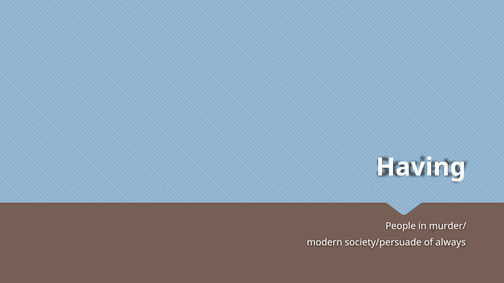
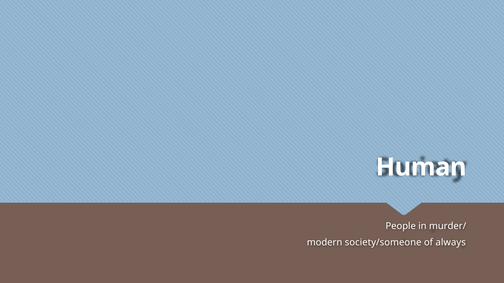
Having: Having -> Human (421, 167)
society/persuade: society/persuade -> society/someone (383, 243)
